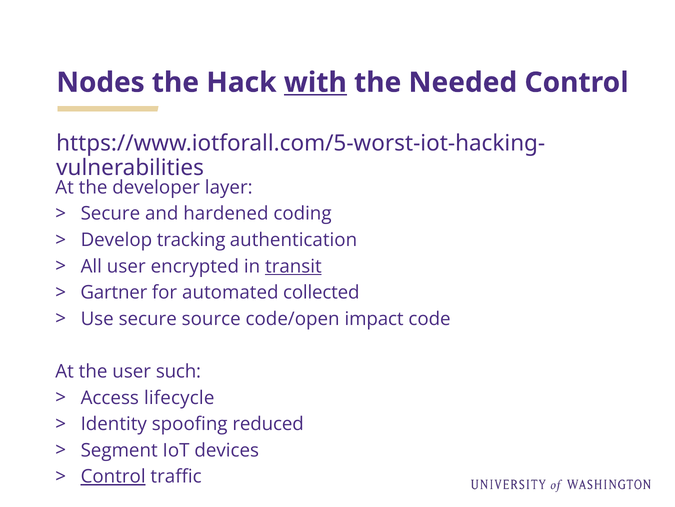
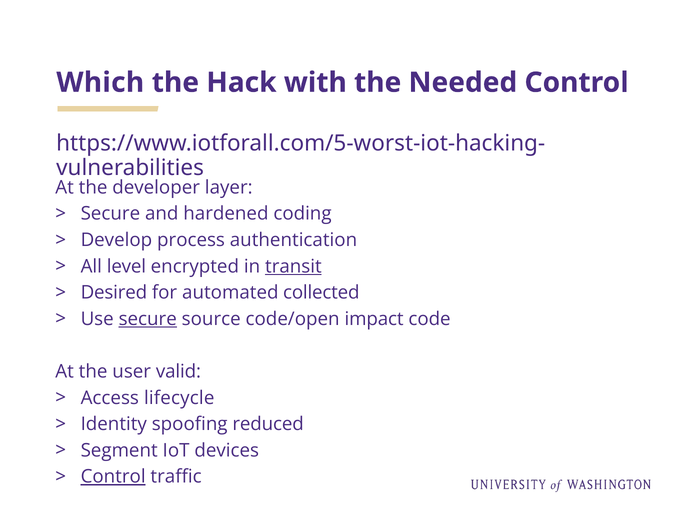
Nodes: Nodes -> Which (100, 82)
with underline: present -> none (315, 82)
tracking: tracking -> process (191, 240)
All user: user -> level (126, 266)
Gartner: Gartner -> Desired (114, 292)
secure underline: none -> present (148, 318)
such: such -> valid (178, 371)
